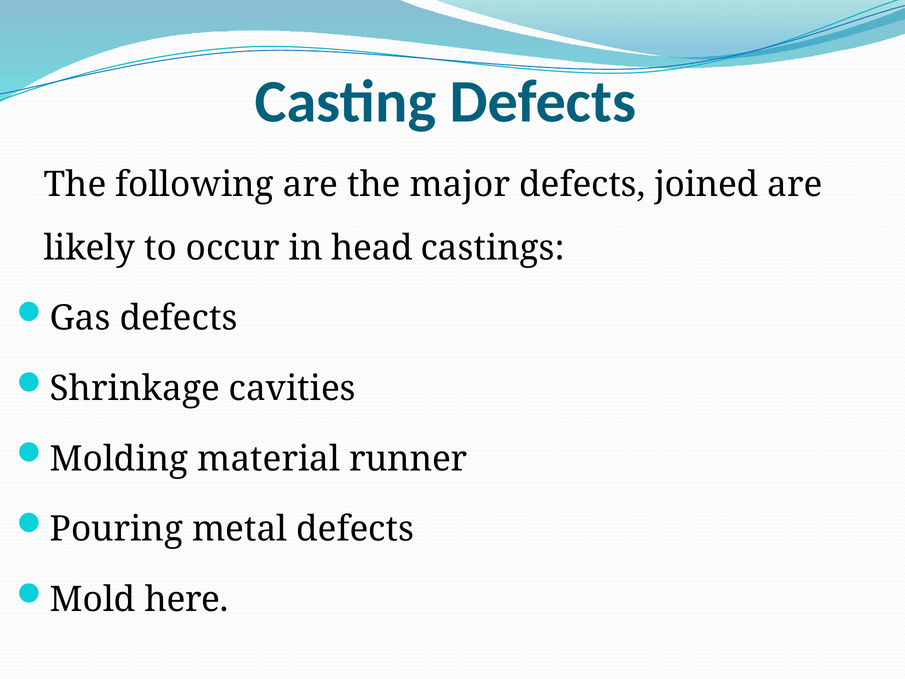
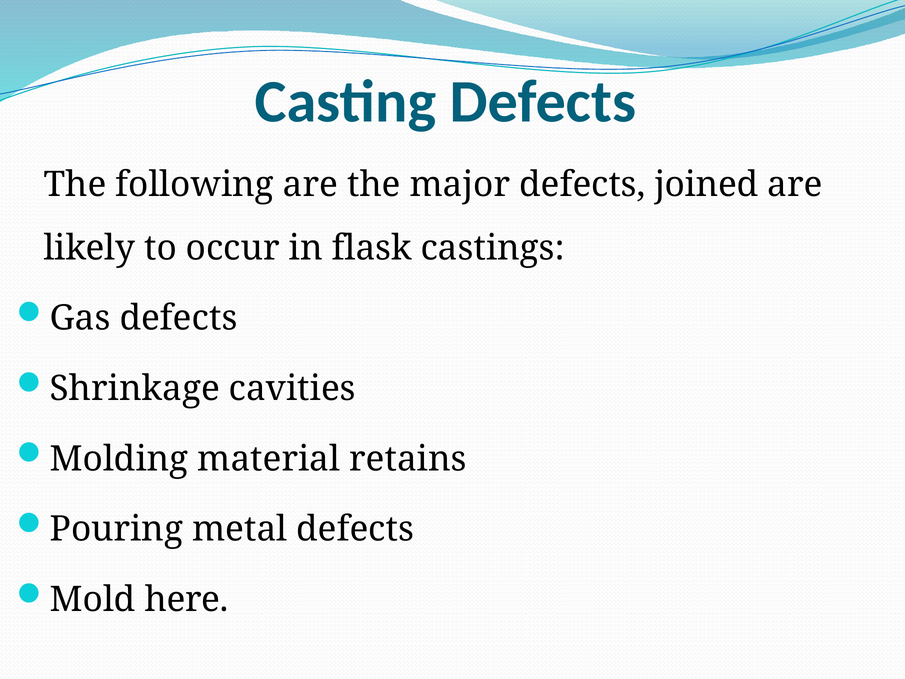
head: head -> flask (372, 248)
runner: runner -> retains (408, 459)
